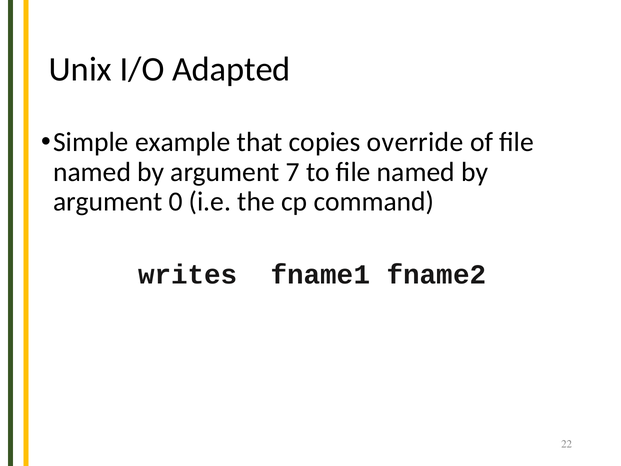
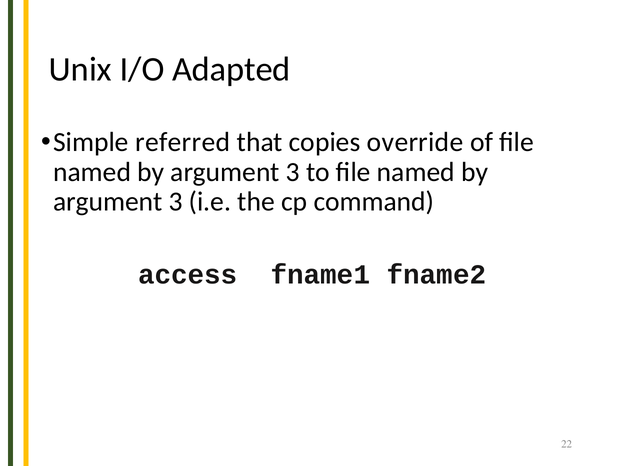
example: example -> referred (183, 142)
7: 7 -> 3 (293, 172)
0: 0 -> 3 (176, 202)
writes: writes -> access (188, 274)
